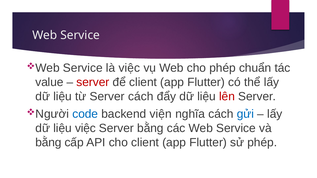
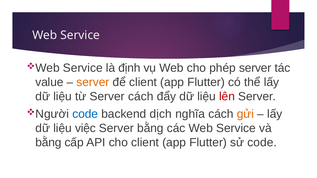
là việc: việc -> định (129, 68)
phép chuẩn: chuẩn -> server (255, 68)
server colour: red -> orange (93, 82)
viện: viện -> dịch (161, 114)
gửi colour: blue -> orange (245, 114)
sử phép: phép -> code (262, 143)
